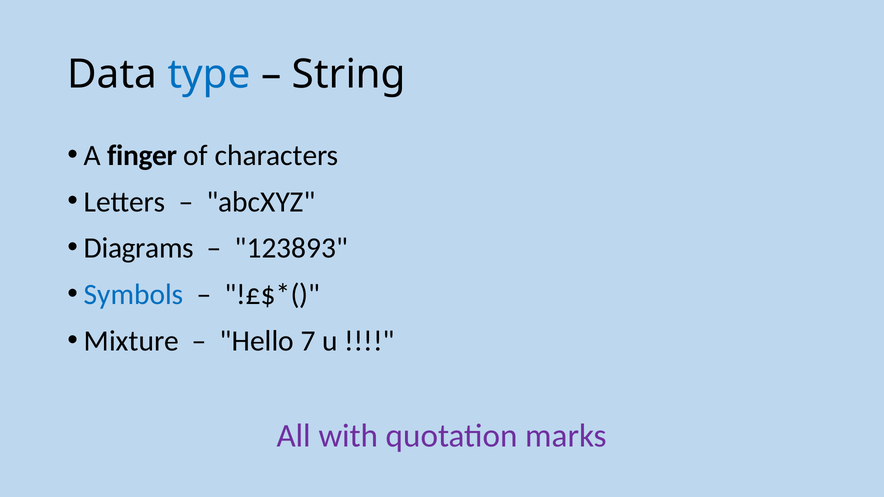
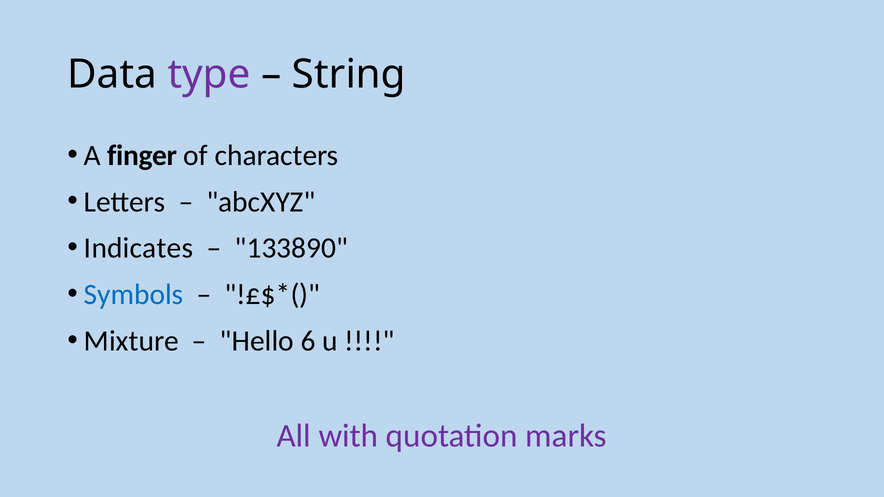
type colour: blue -> purple (209, 74)
Diagrams: Diagrams -> Indicates (139, 248)
123893: 123893 -> 133890 (291, 248)
7: 7 -> 6 (308, 341)
